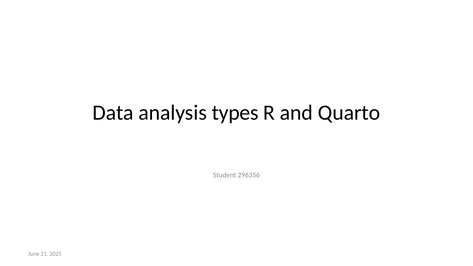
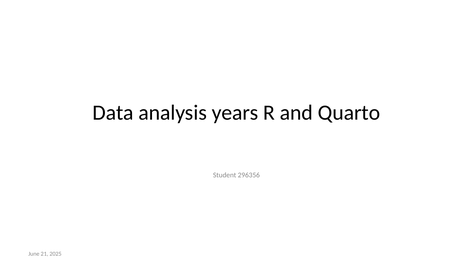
types: types -> years (235, 113)
